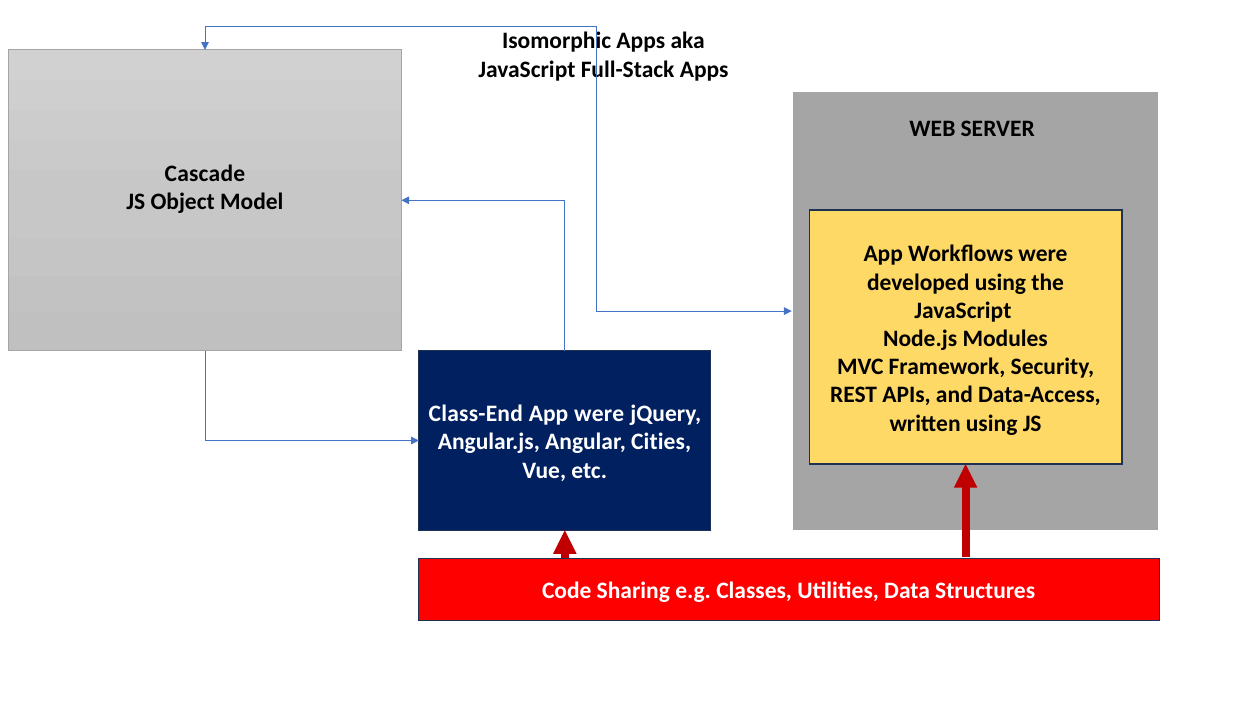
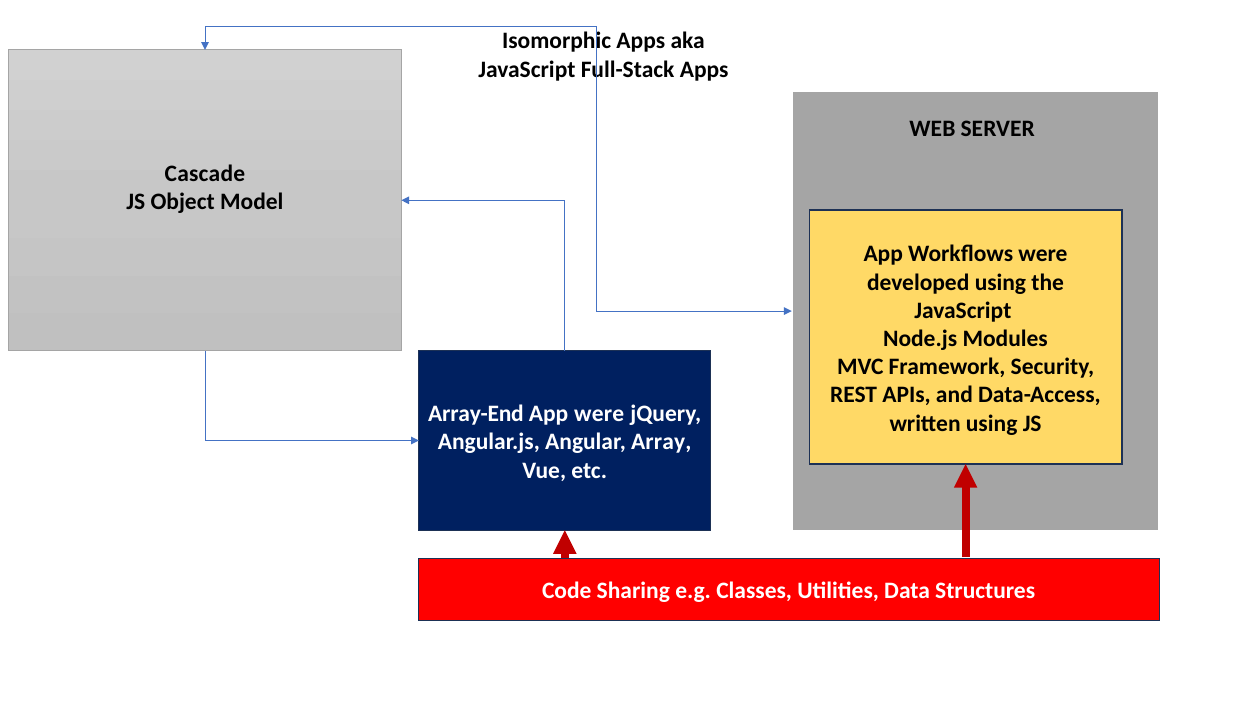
Class-End: Class-End -> Array-End (476, 414)
Cities: Cities -> Array (661, 442)
